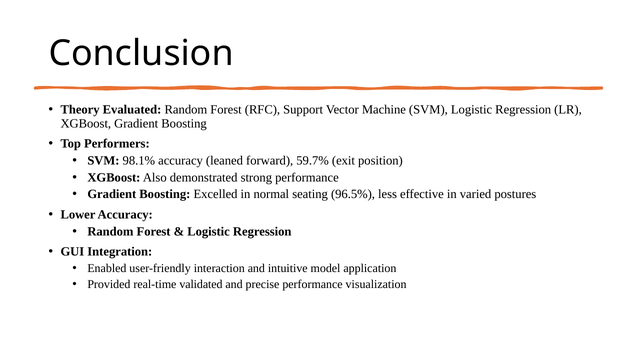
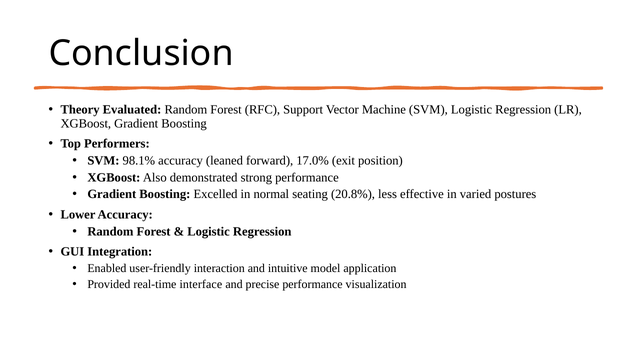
59.7%: 59.7% -> 17.0% (313, 161)
96.5%: 96.5% -> 20.8% (353, 194)
validated: validated -> interface (201, 285)
